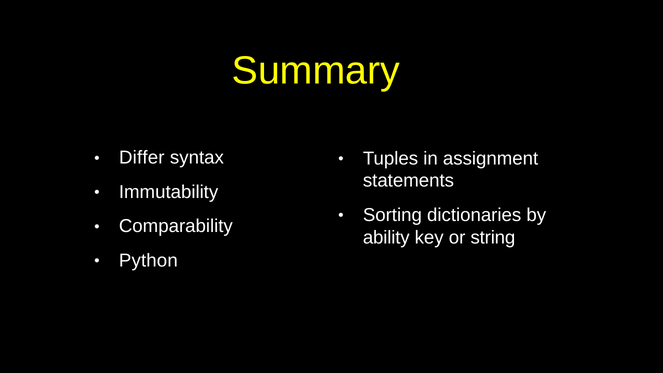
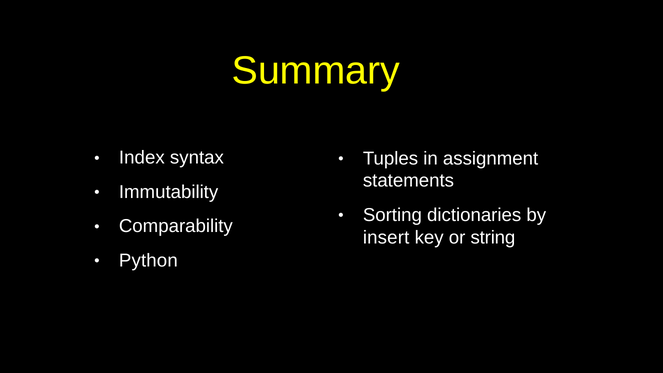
Differ: Differ -> Index (142, 158)
ability: ability -> insert (386, 237)
